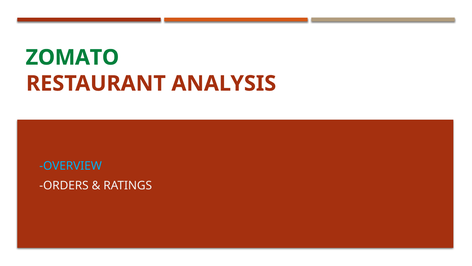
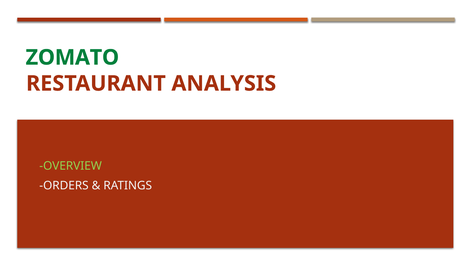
OVERVIEW colour: light blue -> light green (71, 166)
